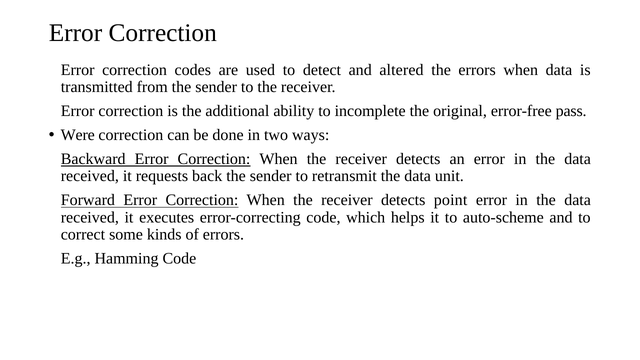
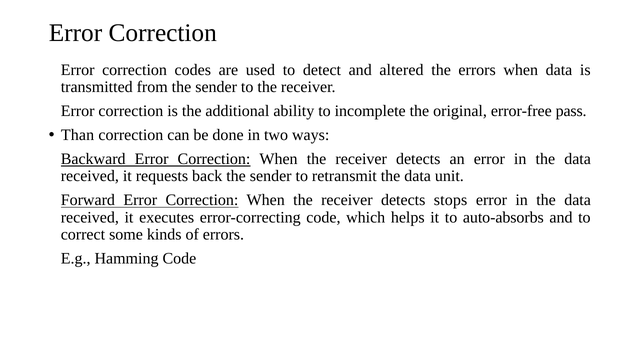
Were: Were -> Than (78, 135)
point: point -> stops (451, 200)
auto-scheme: auto-scheme -> auto-absorbs (503, 217)
